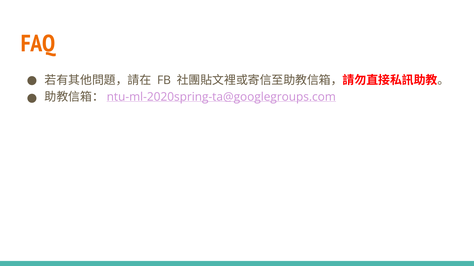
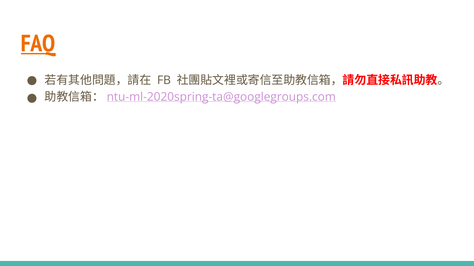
FAQ underline: none -> present (38, 44)
